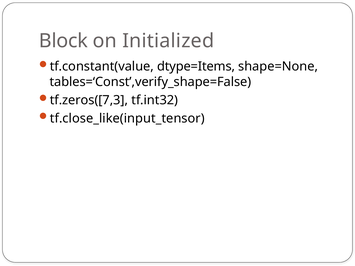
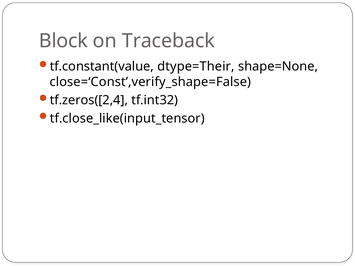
Initialized: Initialized -> Traceback (168, 41)
dtype=Items: dtype=Items -> dtype=Their (196, 67)
tables=‘Const’,verify_shape=False: tables=‘Const’,verify_shape=False -> close=‘Const’,verify_shape=False (150, 82)
tf.zeros([7,3: tf.zeros([7,3 -> tf.zeros([2,4 (89, 100)
